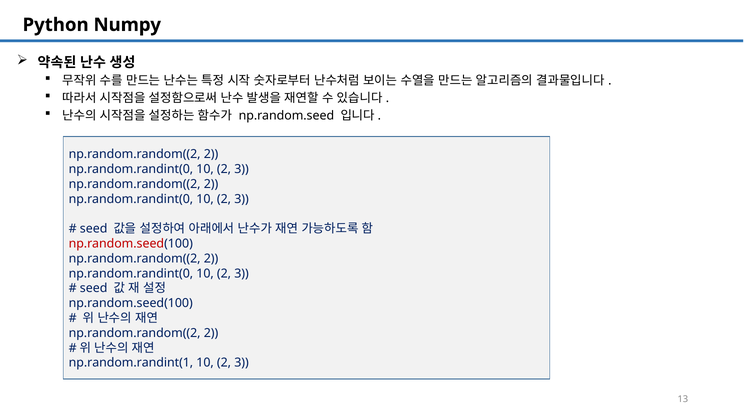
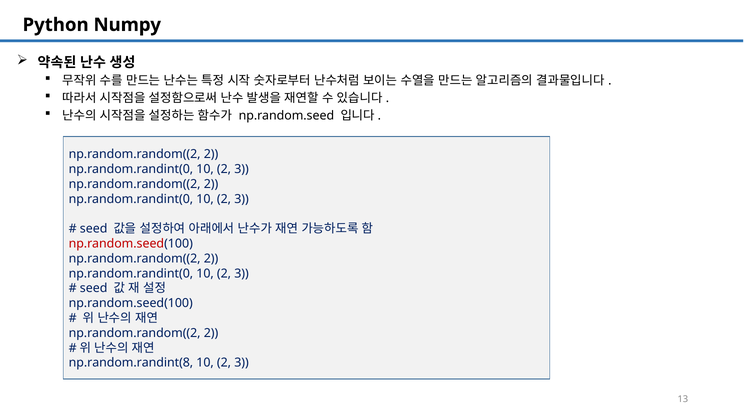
np.random.randint(1: np.random.randint(1 -> np.random.randint(8 (131, 363)
